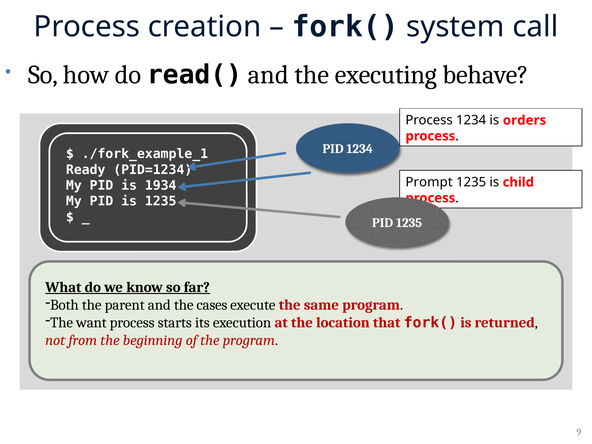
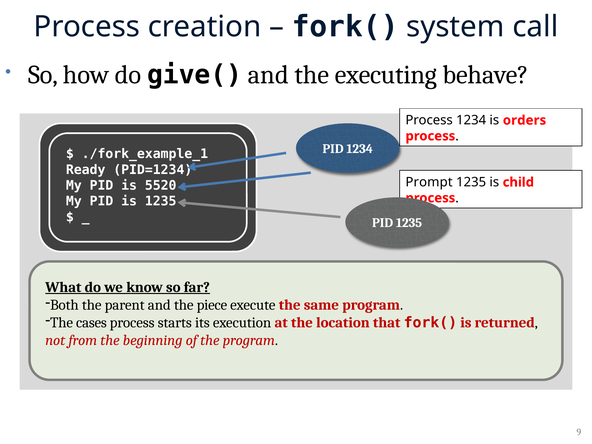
read(: read( -> give( (195, 75)
1934: 1934 -> 5520 (161, 185)
cases: cases -> piece (212, 305)
want: want -> cases (91, 323)
